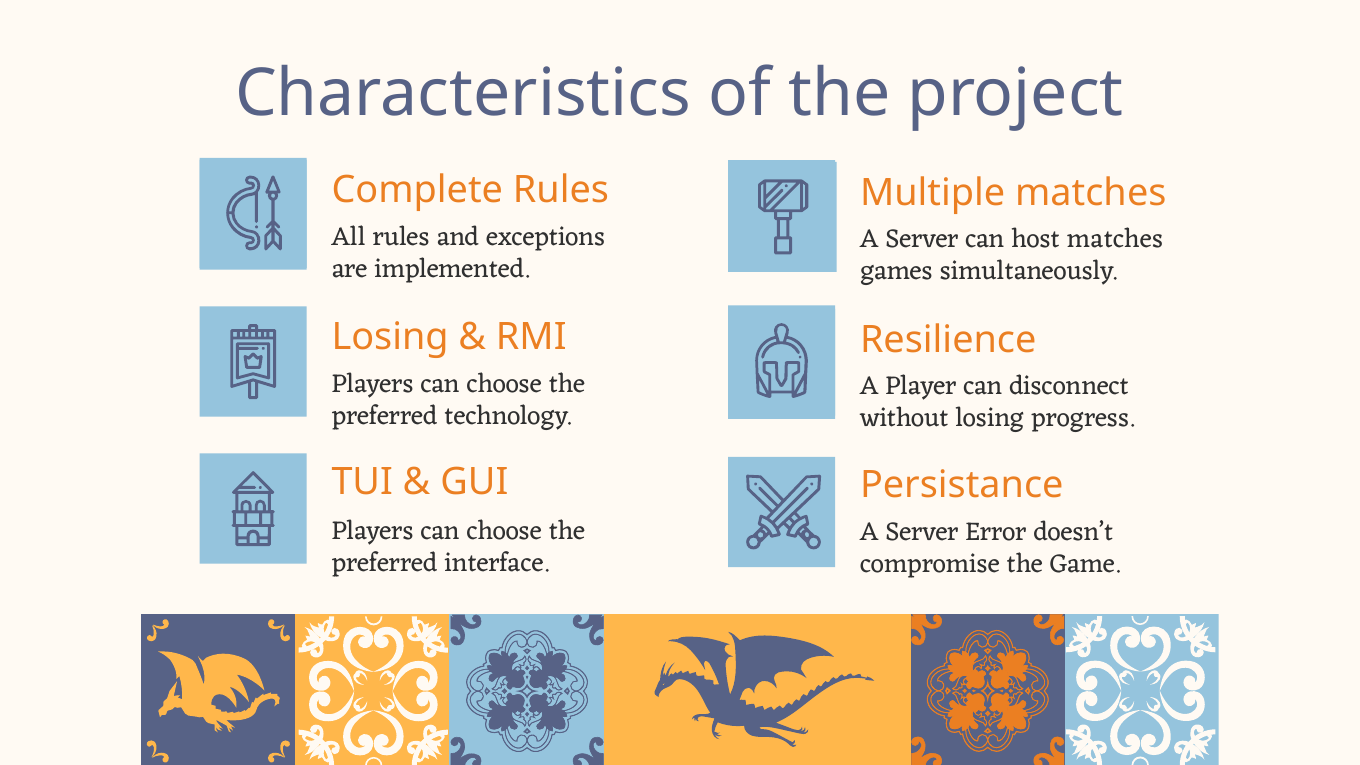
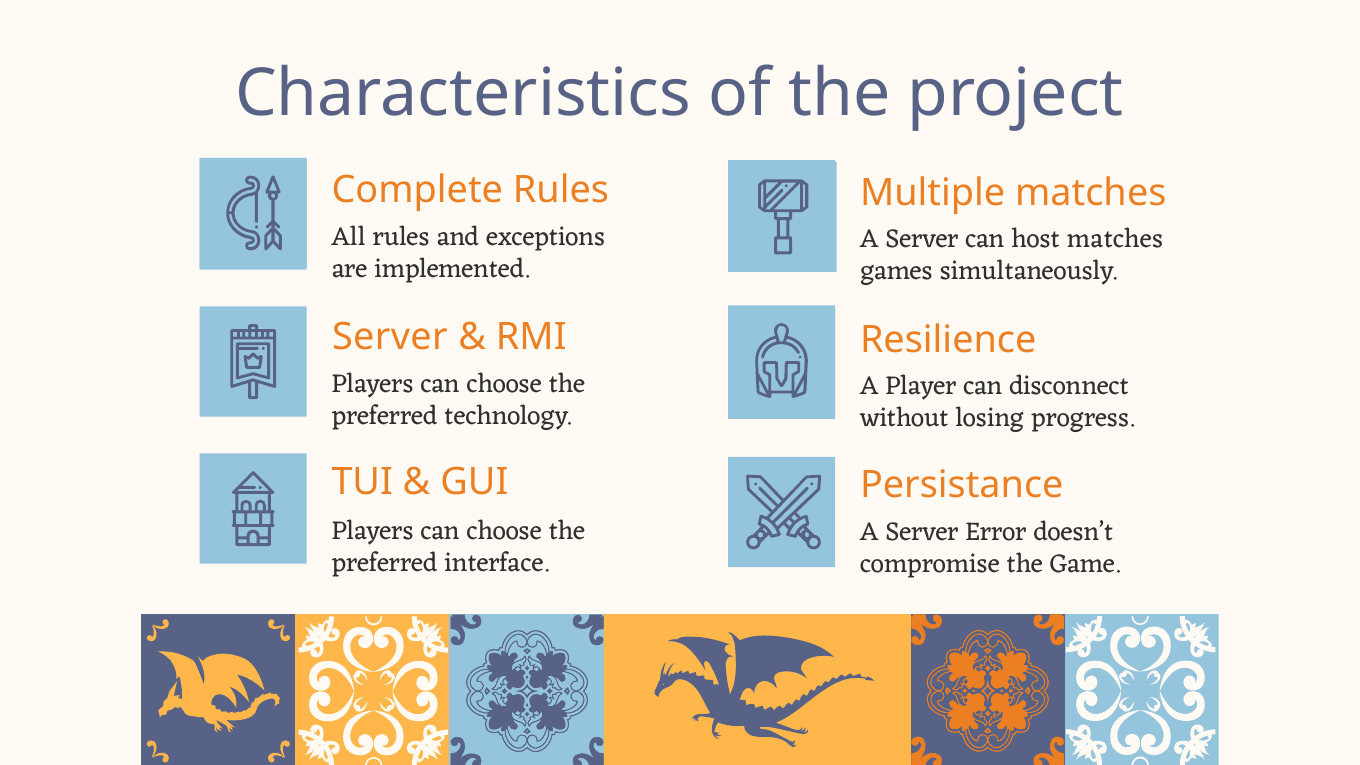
Losing: Losing -> Server (390, 337)
